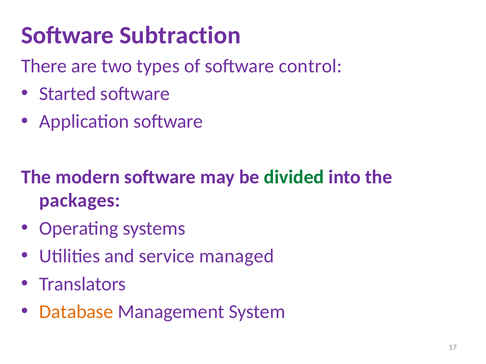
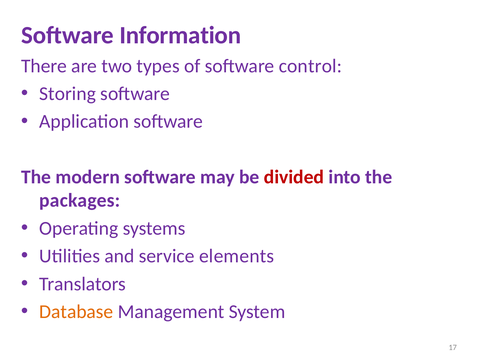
Subtraction: Subtraction -> Information (180, 35)
Started: Started -> Storing (68, 94)
divided colour: green -> red (294, 177)
managed: managed -> elements (237, 256)
